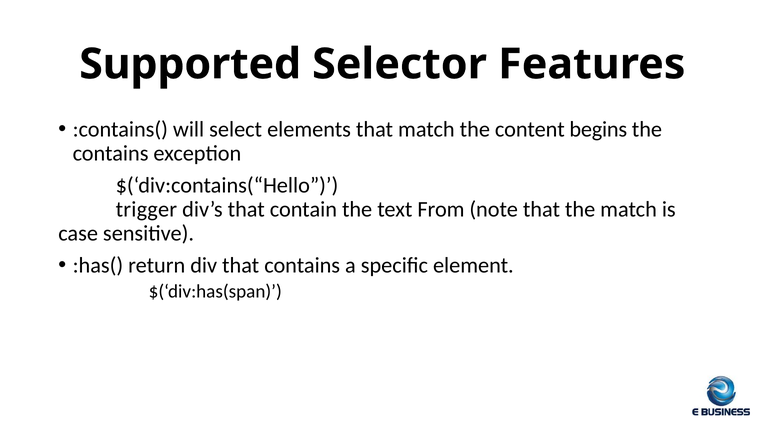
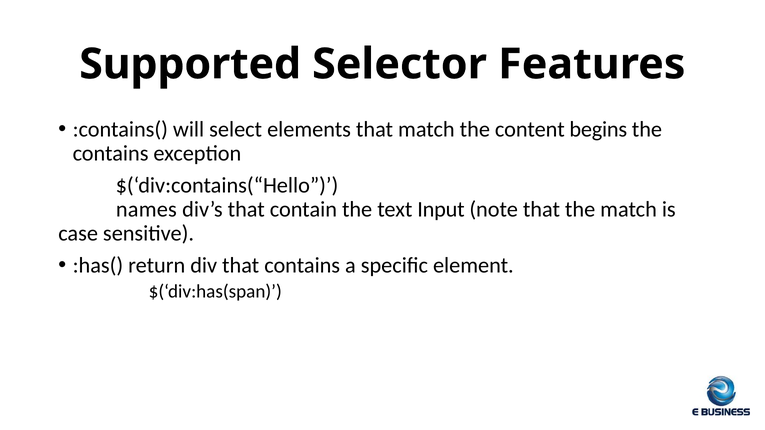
trigger: trigger -> names (146, 209)
From: From -> Input (441, 209)
